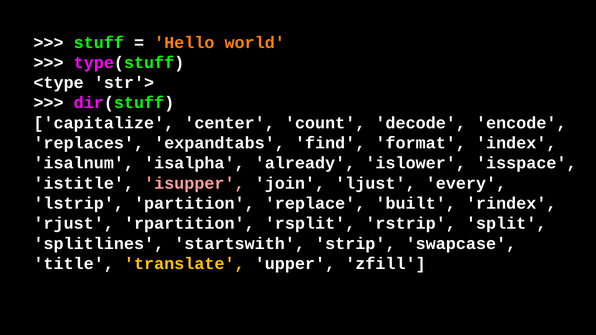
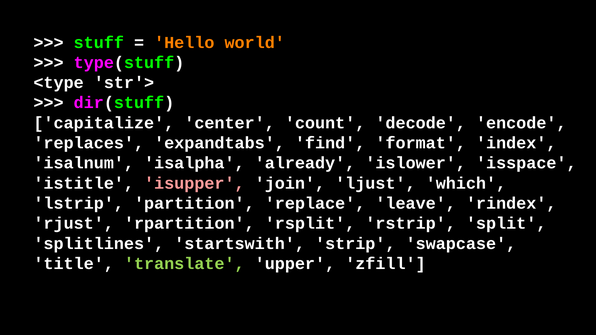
every: every -> which (466, 183)
built: built -> leave (416, 203)
translate colour: yellow -> light green (184, 264)
